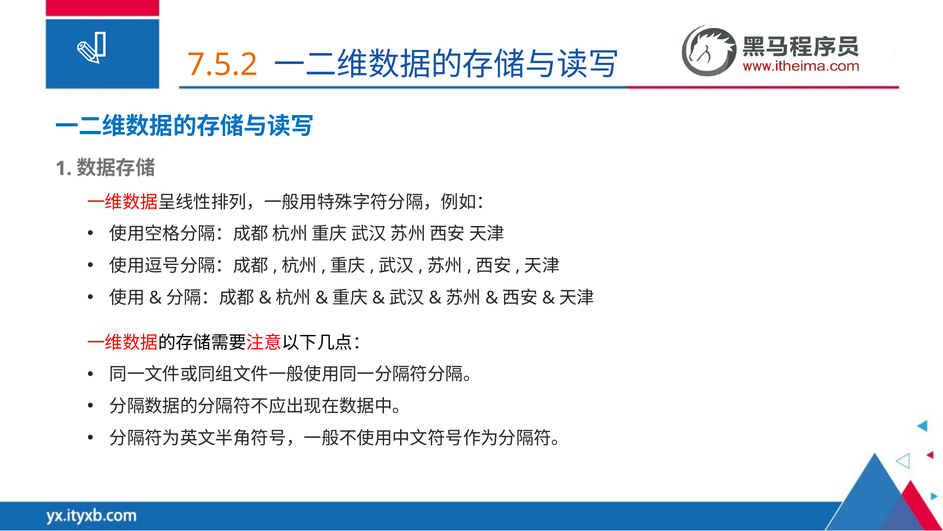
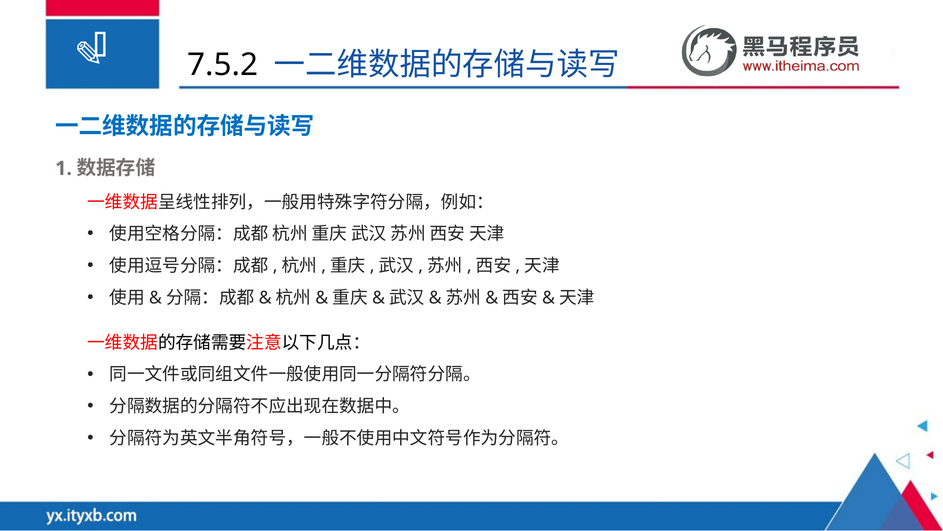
7.5.2 colour: orange -> black (223, 65)
